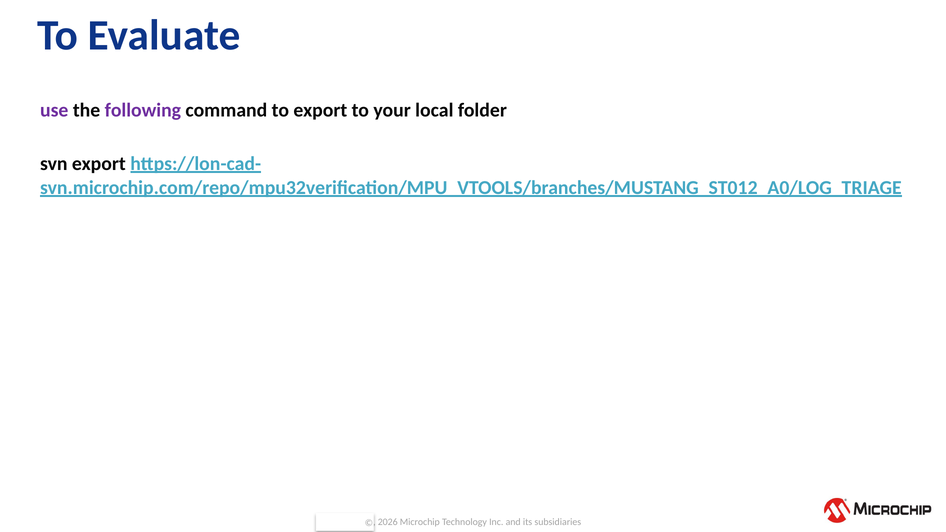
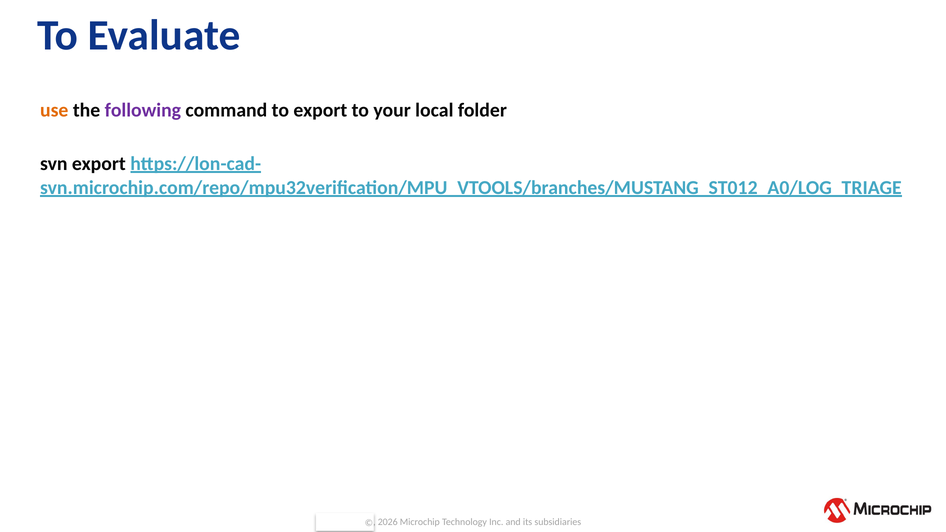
use colour: purple -> orange (54, 110)
